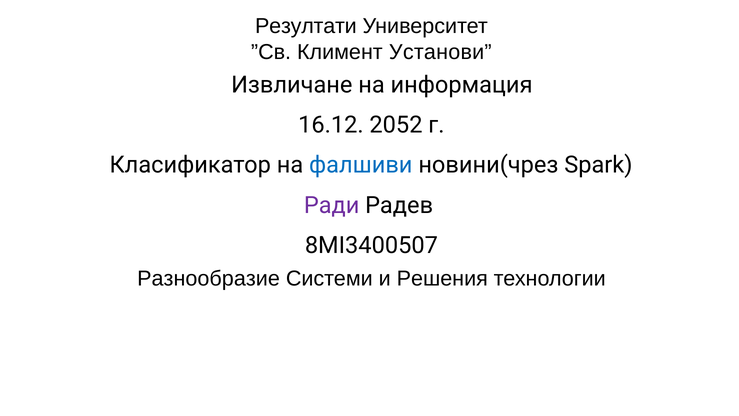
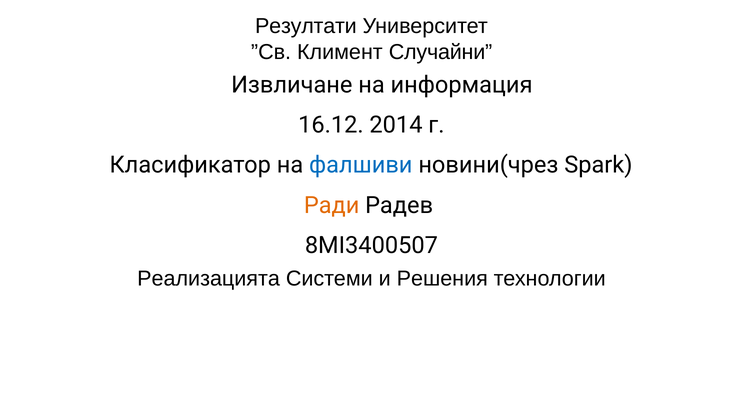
Установи: Установи -> Случайни (441, 52)
2052: 2052 -> 2014 (396, 125)
Ради colour: purple -> orange (332, 205)
Разнообразие: Разнообразие -> Реализацията (209, 278)
